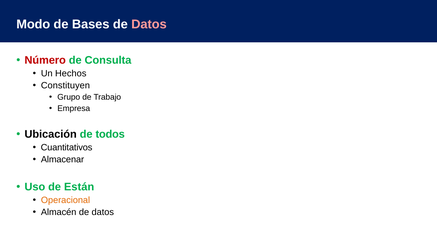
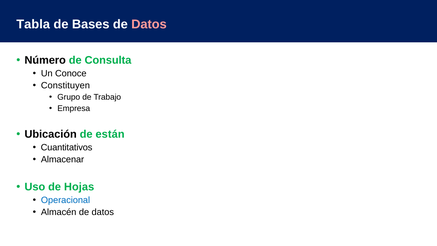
Modo: Modo -> Tabla (33, 24)
Número colour: red -> black (45, 60)
Hechos: Hechos -> Conoce (71, 73)
todos: todos -> están (110, 134)
Están: Están -> Hojas (79, 187)
Operacional colour: orange -> blue (66, 200)
